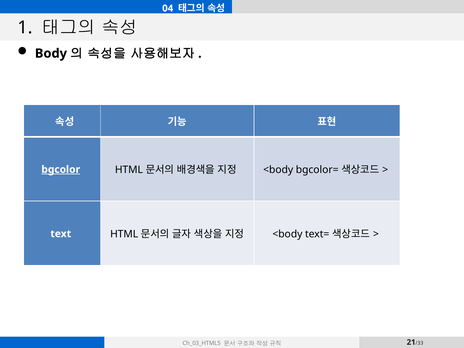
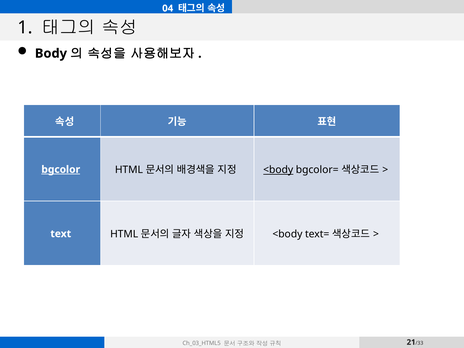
<body underline: none -> present (278, 170)
